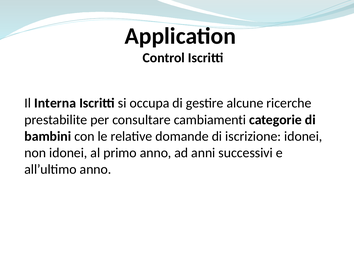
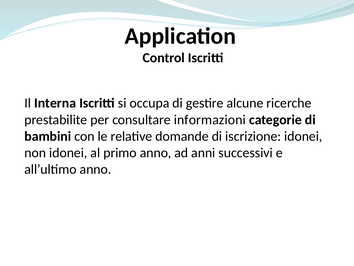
cambiamenti: cambiamenti -> informazioni (210, 119)
